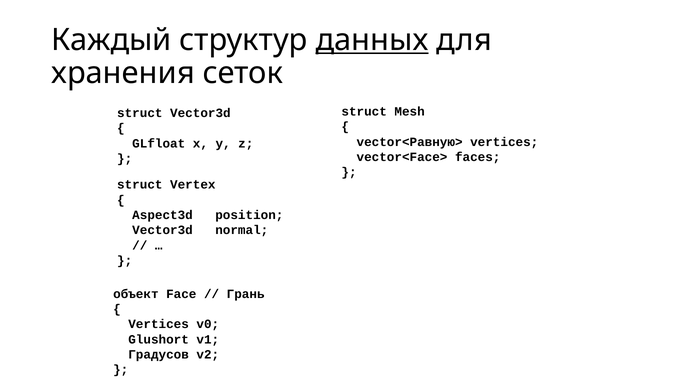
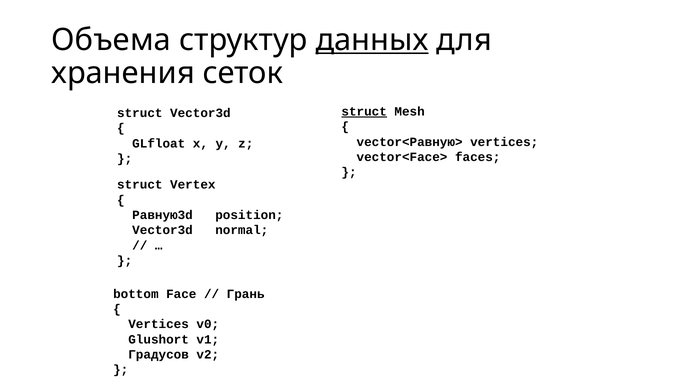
Каждый: Каждый -> Объема (111, 40)
struct underline: none -> present (364, 112)
Aspect3d: Aspect3d -> Равную3d (163, 215)
объект: объект -> bottom (136, 294)
